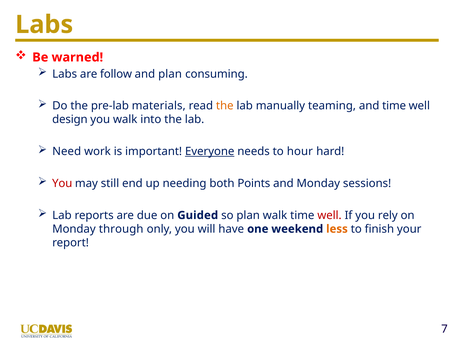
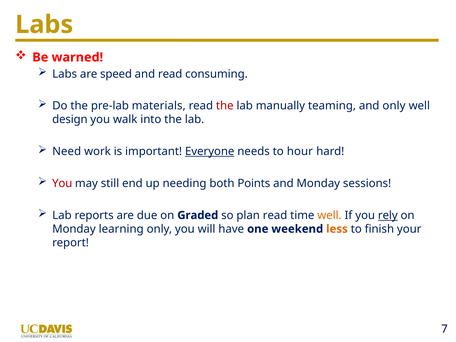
follow: follow -> speed (116, 74)
and plan: plan -> read (170, 74)
the colour: orange -> red (225, 106)
and time: time -> only (394, 106)
Guided: Guided -> Graded (198, 215)
plan walk: walk -> read (275, 215)
well colour: red -> orange (329, 215)
rely underline: none -> present (388, 215)
through: through -> learning (121, 229)
